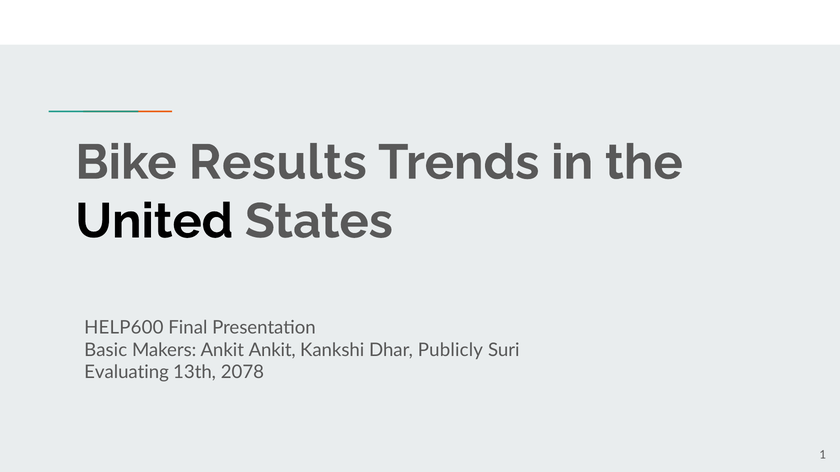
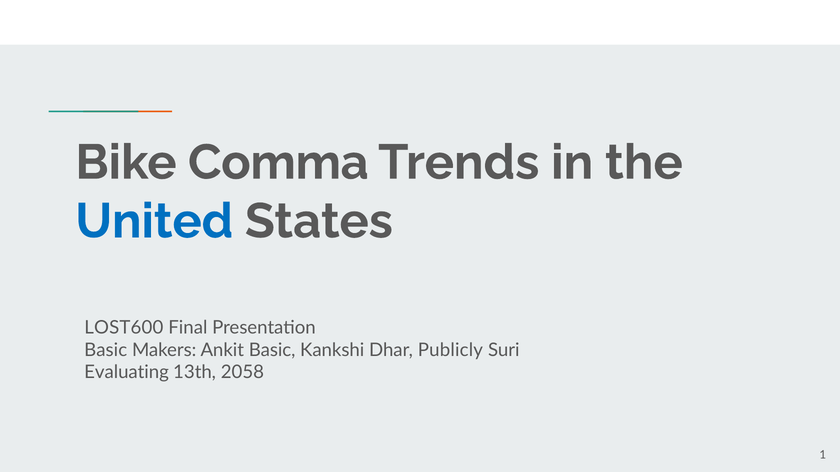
Results: Results -> Comma (278, 163)
United colour: black -> blue (154, 222)
HELP600: HELP600 -> LOST600 (124, 328)
Ankit Ankit: Ankit -> Basic (272, 350)
2078: 2078 -> 2058 (242, 373)
